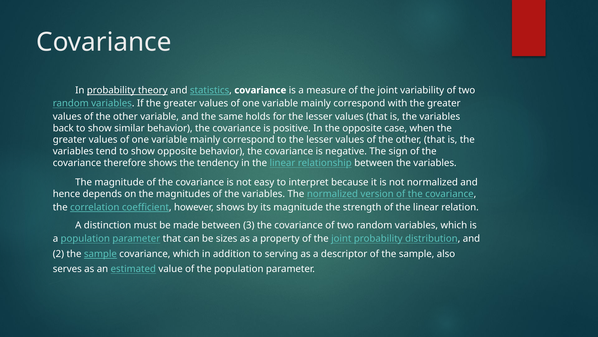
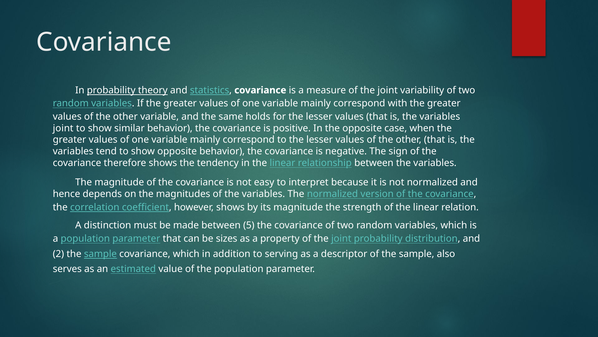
back: back -> joint (63, 128)
3: 3 -> 5 (249, 225)
